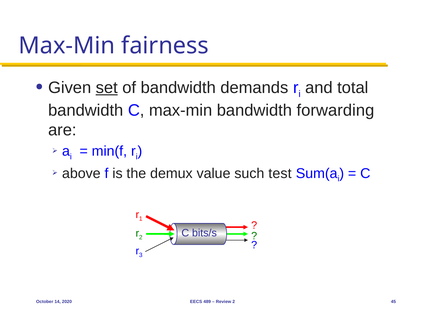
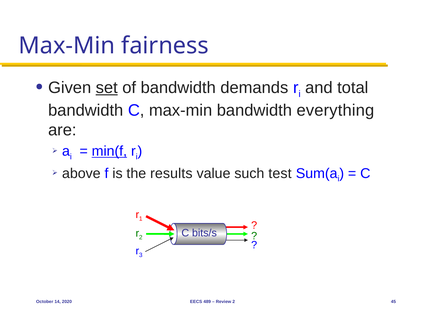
forwarding: forwarding -> everything (335, 110)
min(f underline: none -> present (109, 151)
demux: demux -> results (171, 173)
